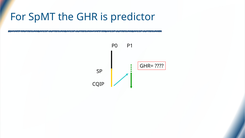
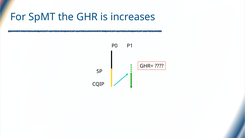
predictor: predictor -> increases (133, 17)
